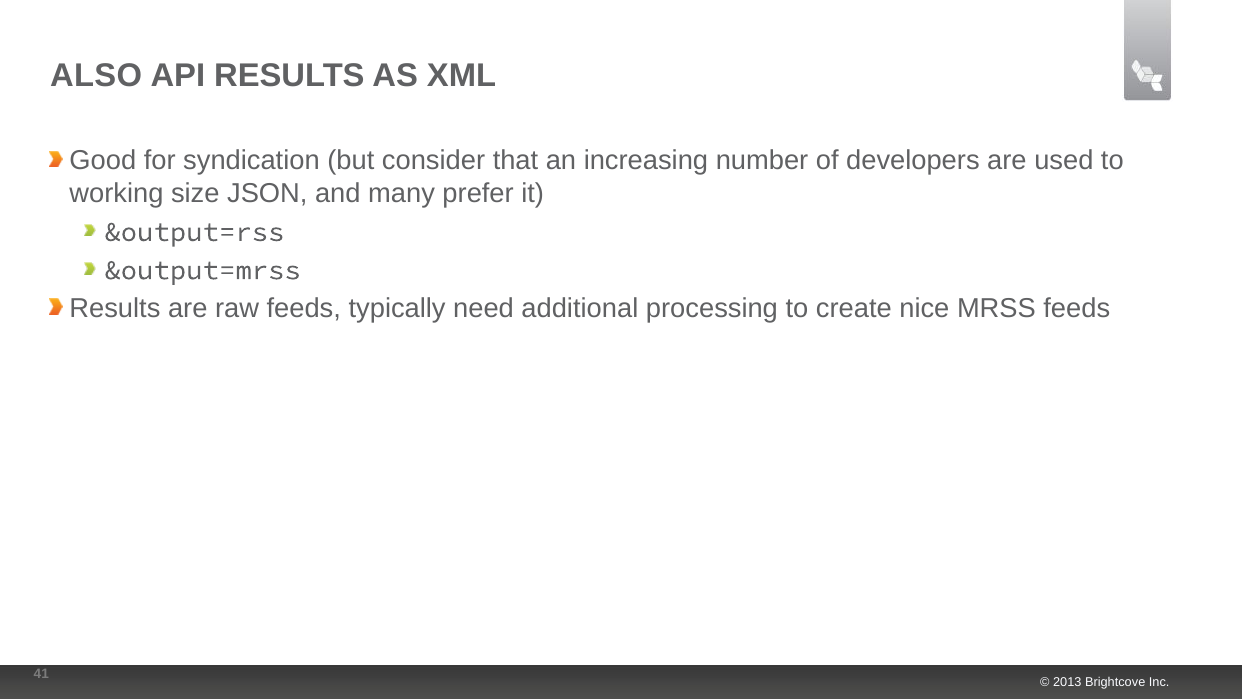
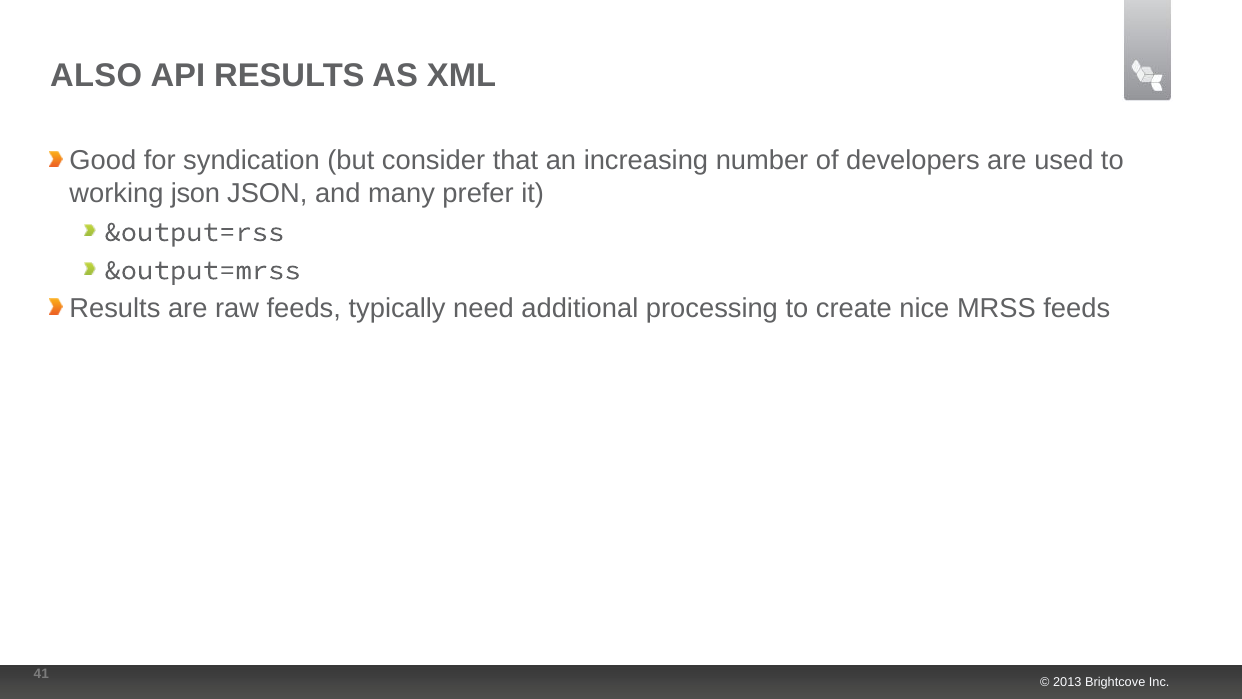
working size: size -> json (195, 194)
